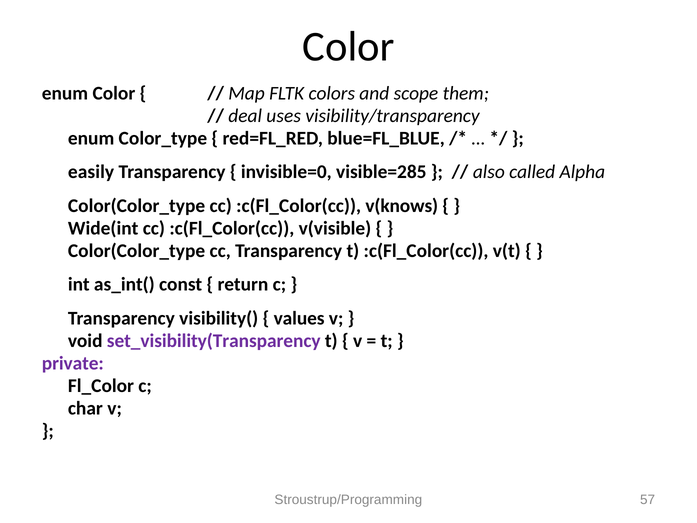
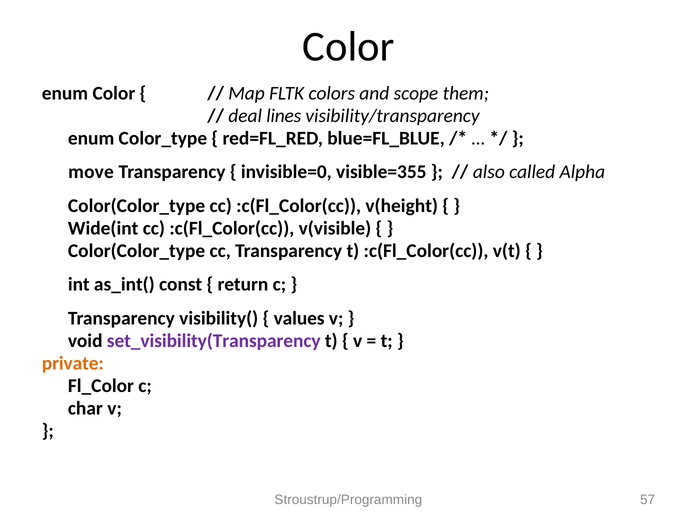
uses: uses -> lines (284, 116)
easily: easily -> move (91, 172)
visible=285: visible=285 -> visible=355 (381, 172)
v(knows: v(knows -> v(height (402, 206)
private colour: purple -> orange (73, 363)
